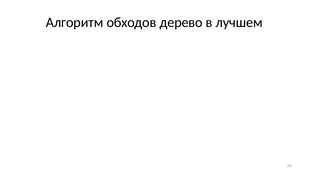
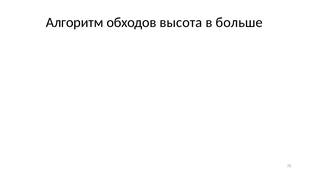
дерево: дерево -> высота (181, 22)
лучшем: лучшем -> больше (239, 22)
